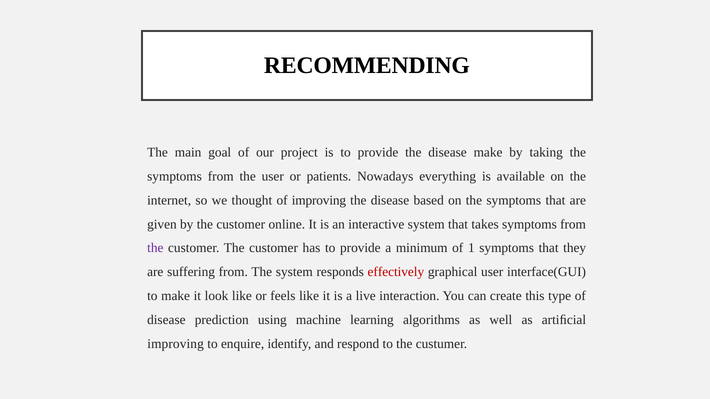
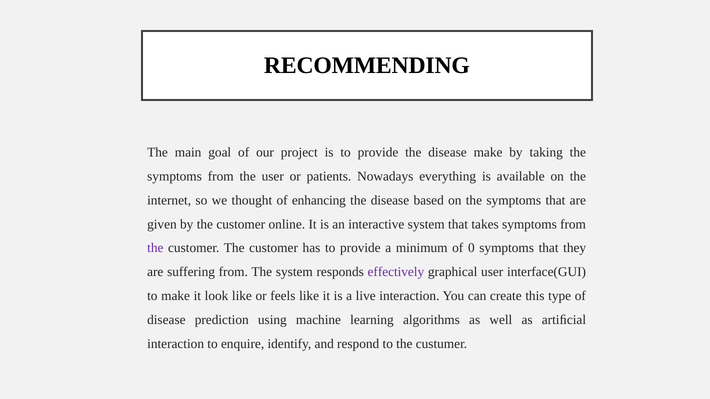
of improving: improving -> enhancing (319, 200)
1: 1 -> 0 (471, 248)
effectively colour: red -> purple (396, 272)
improving: improving -> interaction (176, 344)
